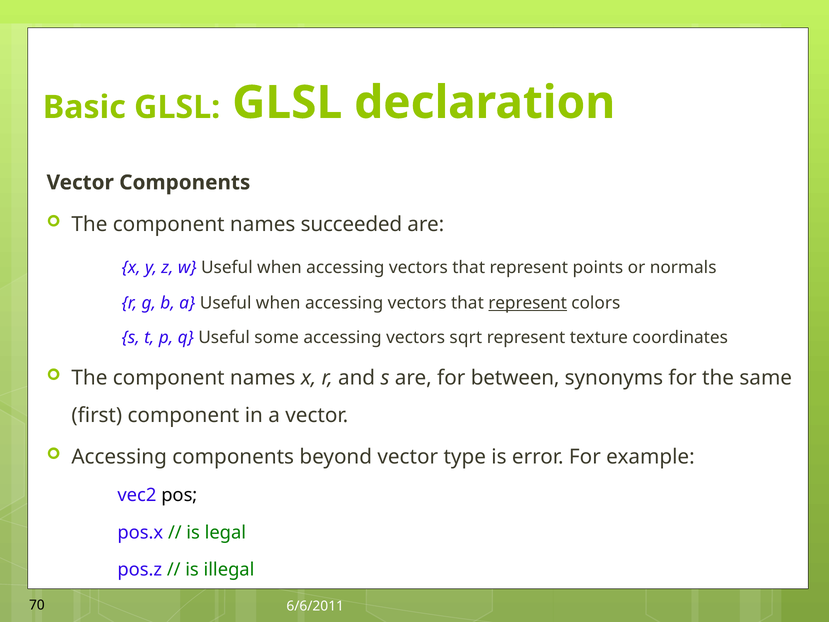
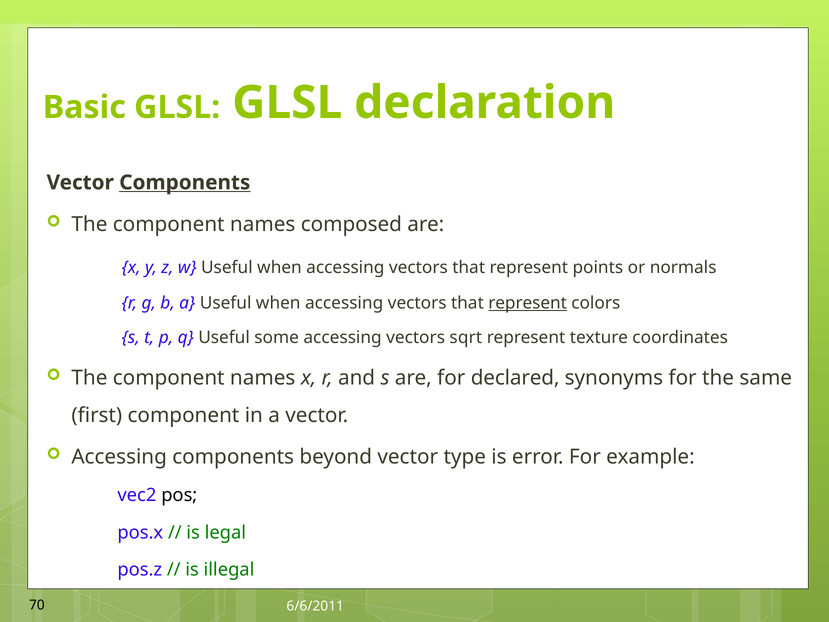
Components underline: none -> present (185, 182)
succeeded: succeeded -> composed (351, 224)
between: between -> declared (515, 378)
